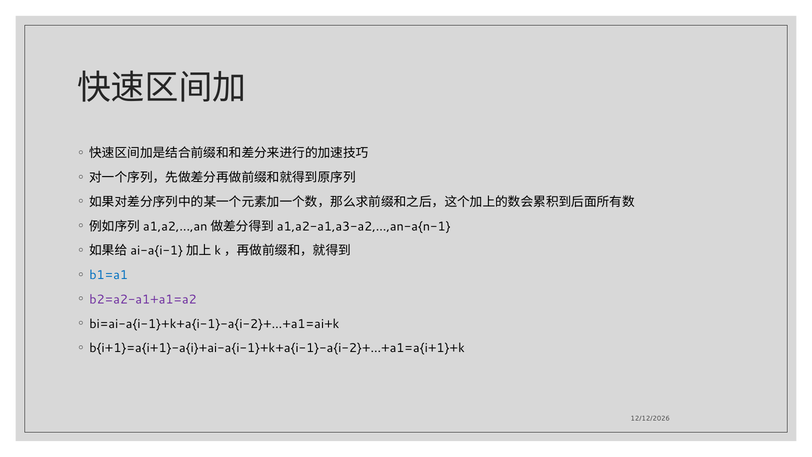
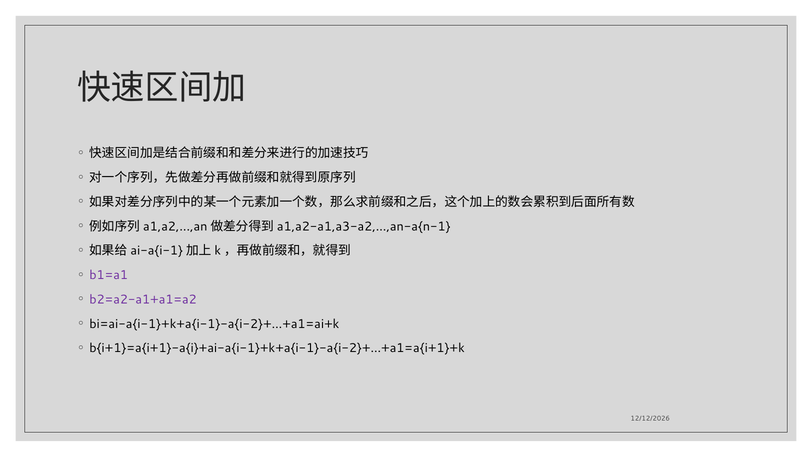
b1=a1 colour: blue -> purple (109, 275)
